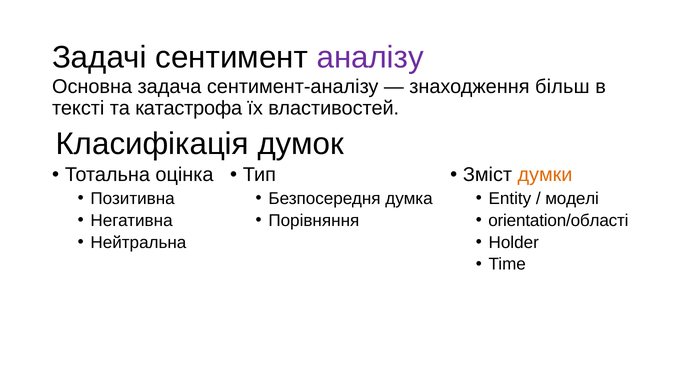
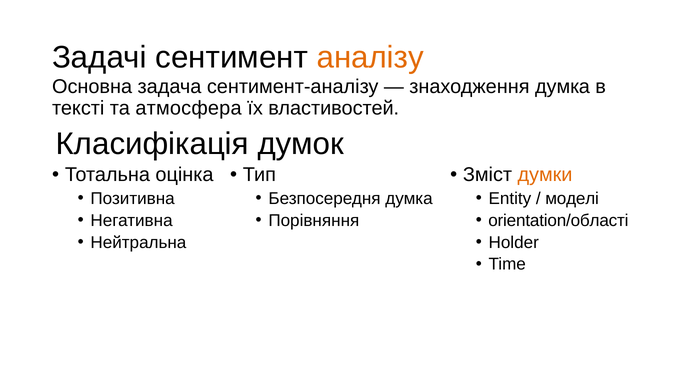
аналізу colour: purple -> orange (370, 57)
знаходження більш: більш -> думка (562, 86)
катастрофа: катастрофа -> атмосфера (189, 108)
